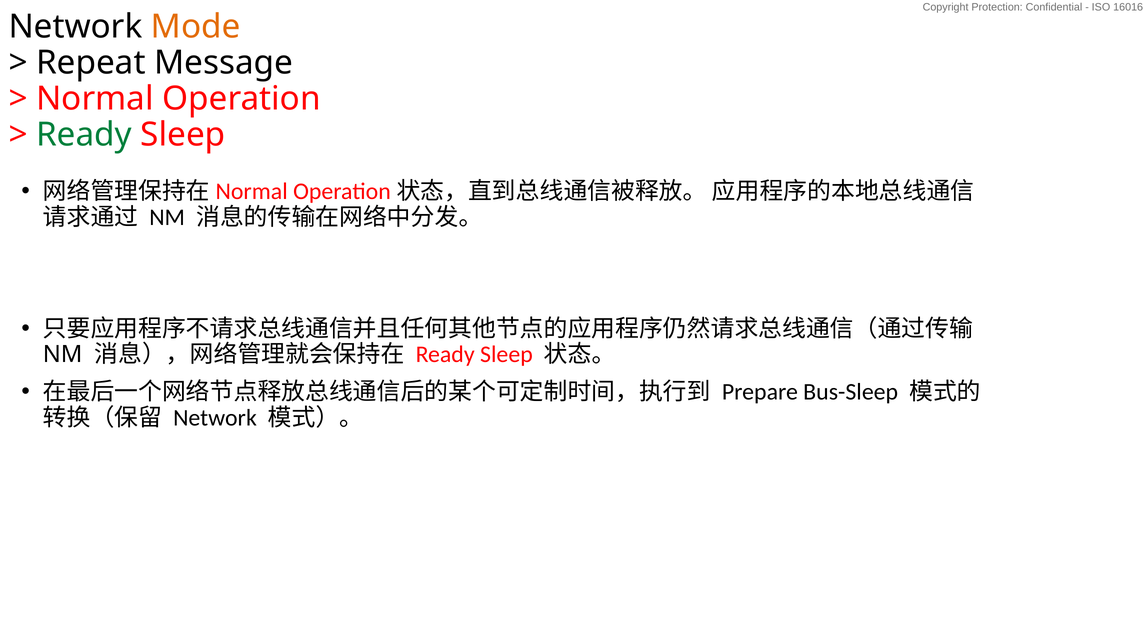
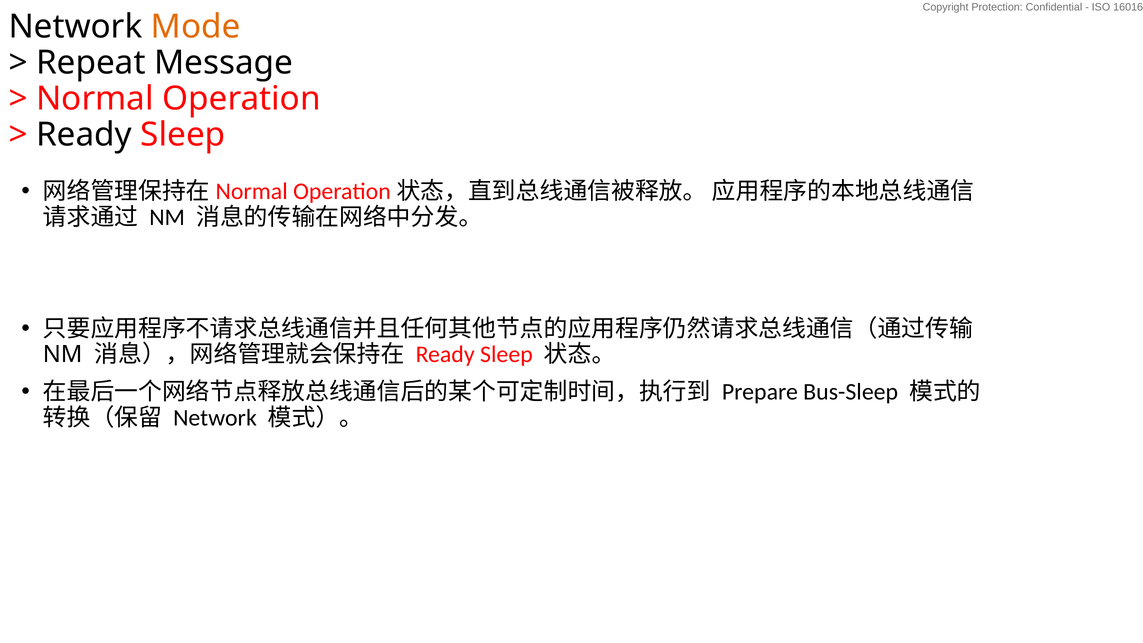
Ready colour: green -> black (84, 134)
